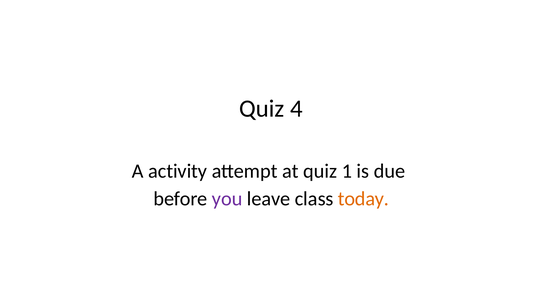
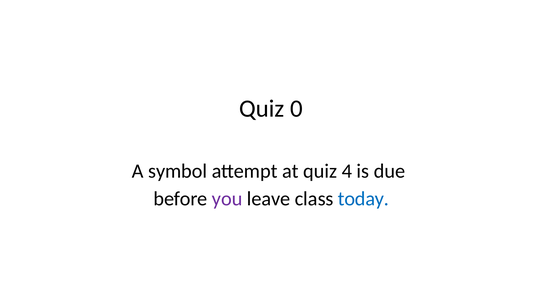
4: 4 -> 0 (296, 108)
activity: activity -> symbol (178, 171)
1: 1 -> 4 (347, 171)
today colour: orange -> blue (363, 199)
